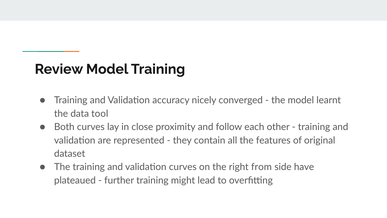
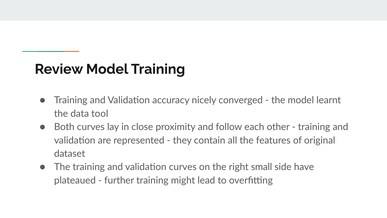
from: from -> small (262, 167)
